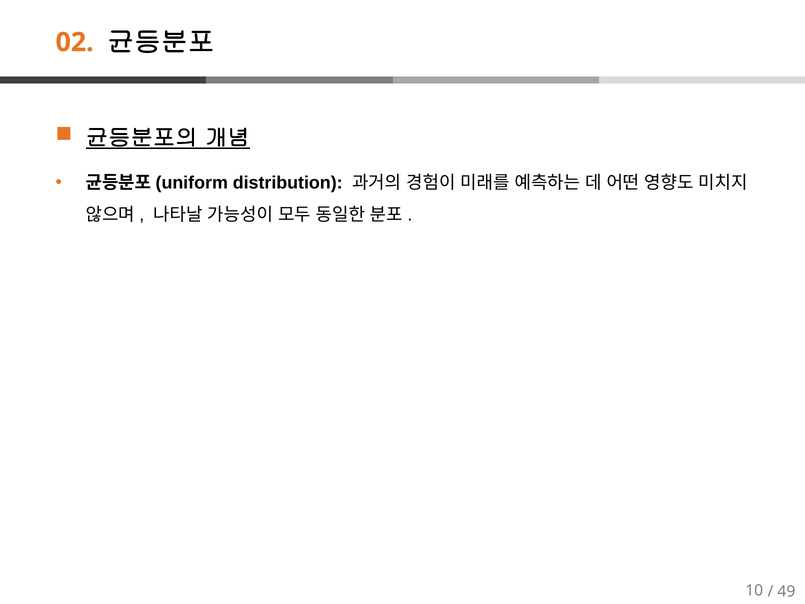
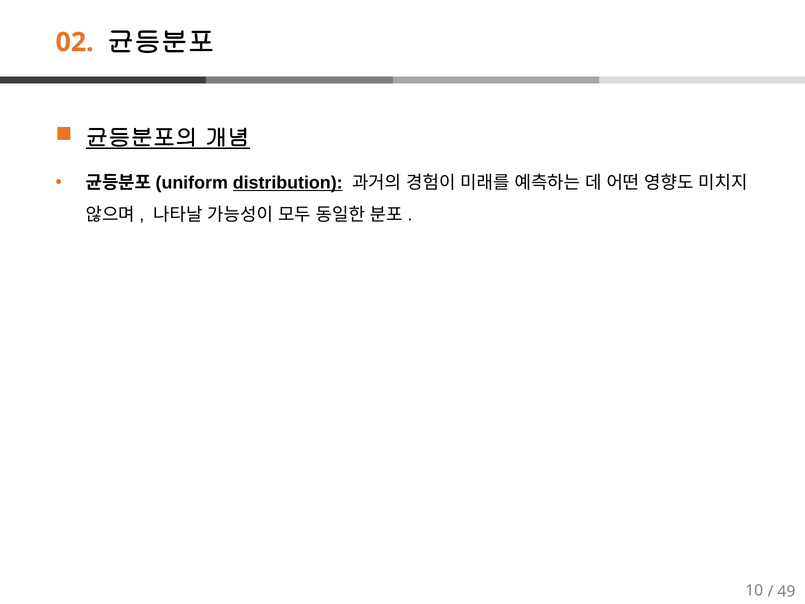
distribution underline: none -> present (288, 183)
